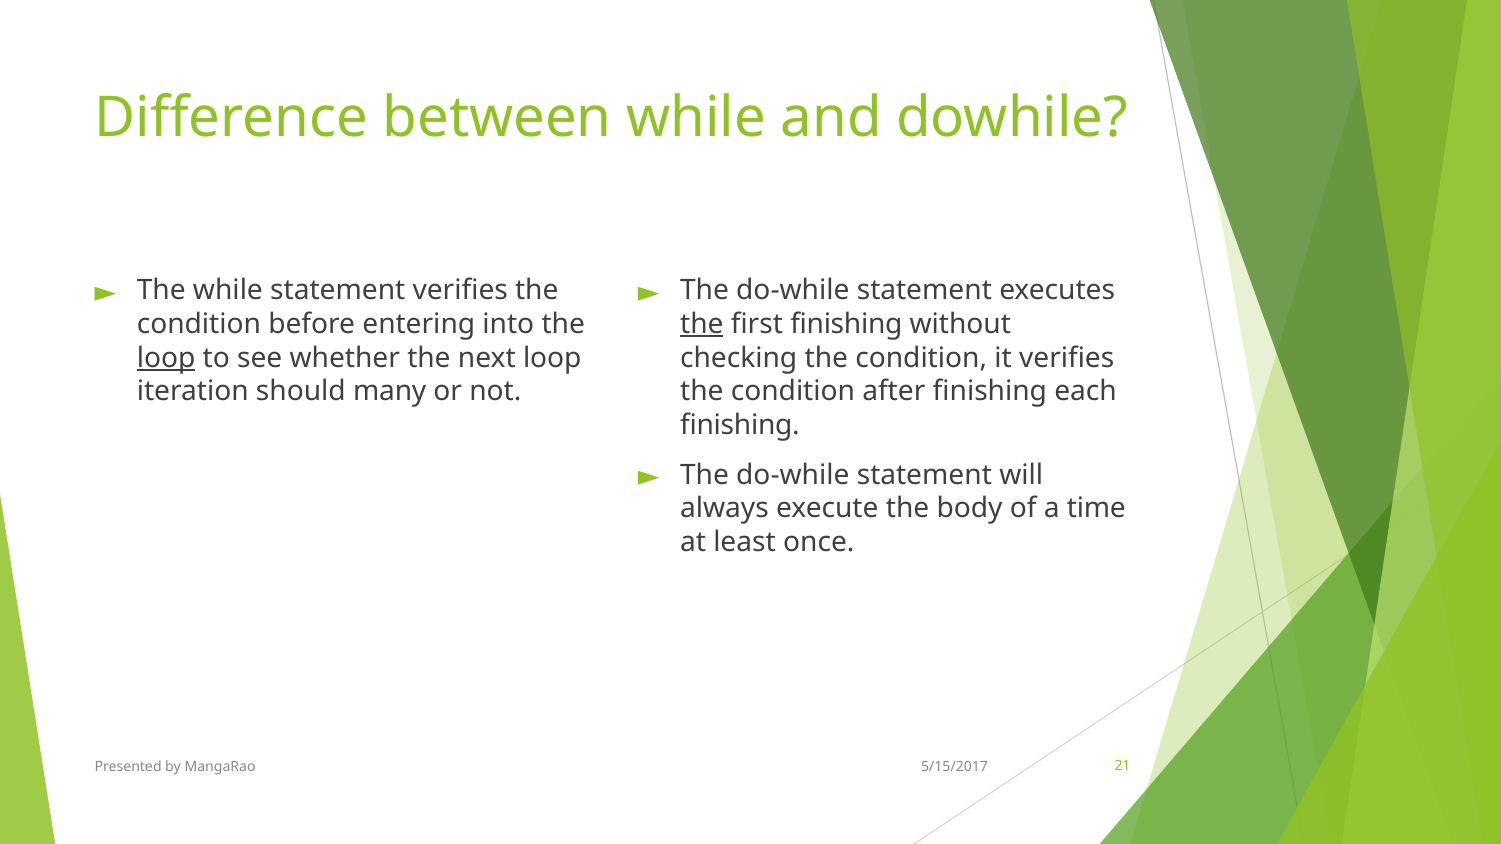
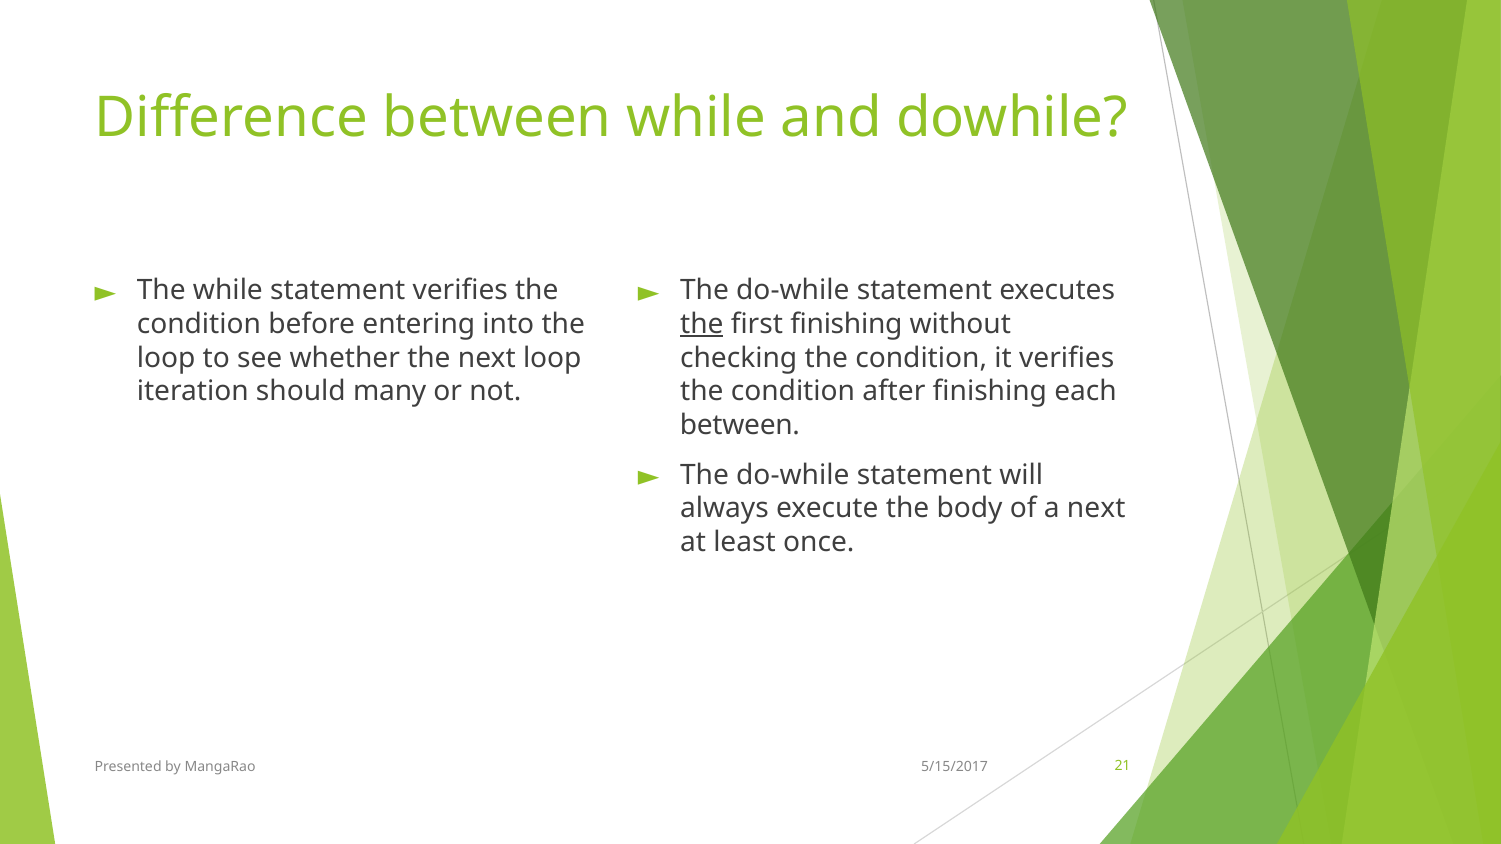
loop underline: present -> none (166, 358)
finishing: finishing -> between (740, 426)
a time: time -> next (1096, 509)
